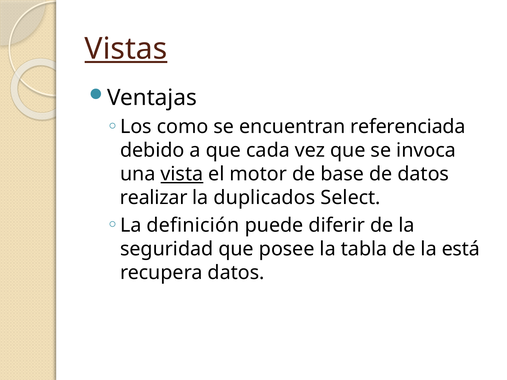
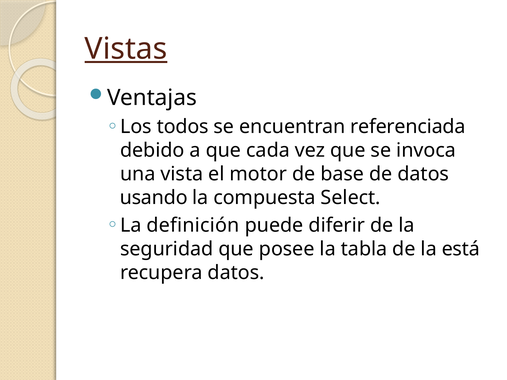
como: como -> todos (183, 127)
vista underline: present -> none (182, 174)
realizar: realizar -> usando (154, 198)
duplicados: duplicados -> compuesta (265, 198)
